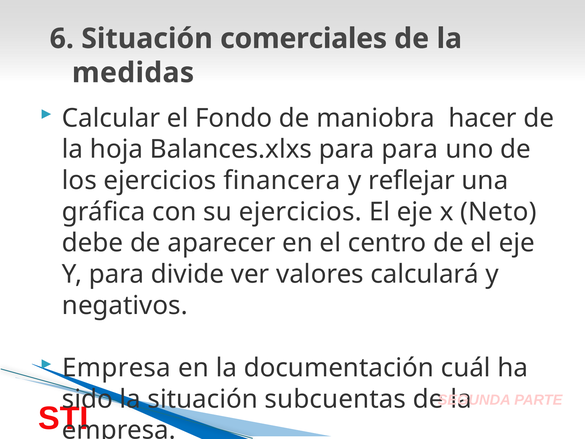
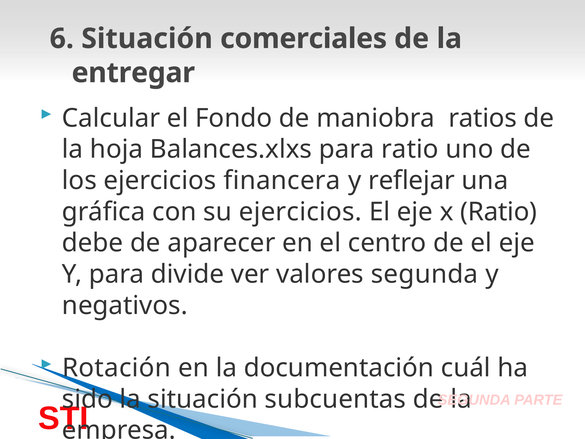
medidas: medidas -> entregar (133, 73)
hacer: hacer -> ratios (483, 118)
para para: para -> ratio (410, 149)
x Neto: Neto -> Ratio (499, 212)
valores calculará: calculará -> segunda (425, 274)
Empresa: Empresa -> Rotación (117, 368)
